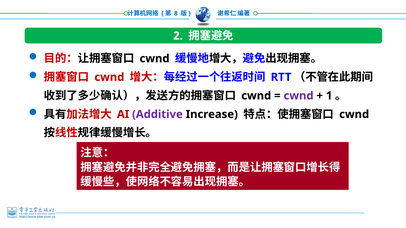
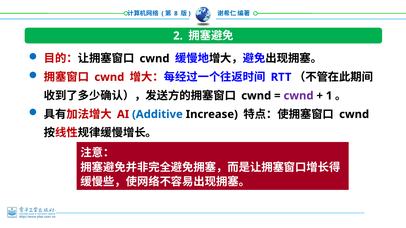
Additive colour: purple -> blue (157, 114)
